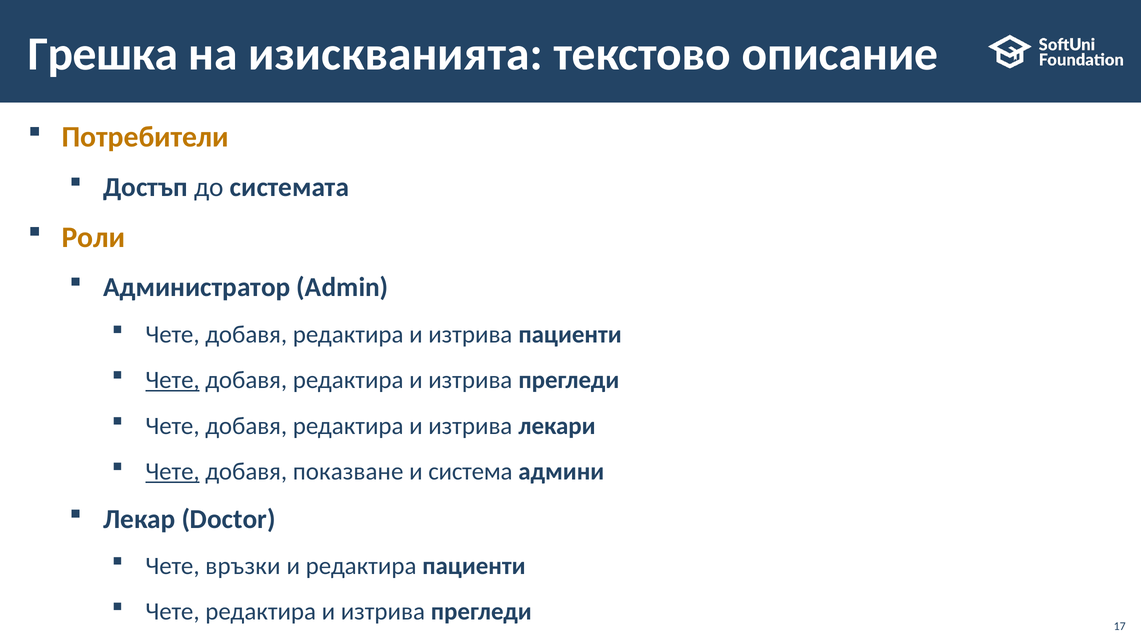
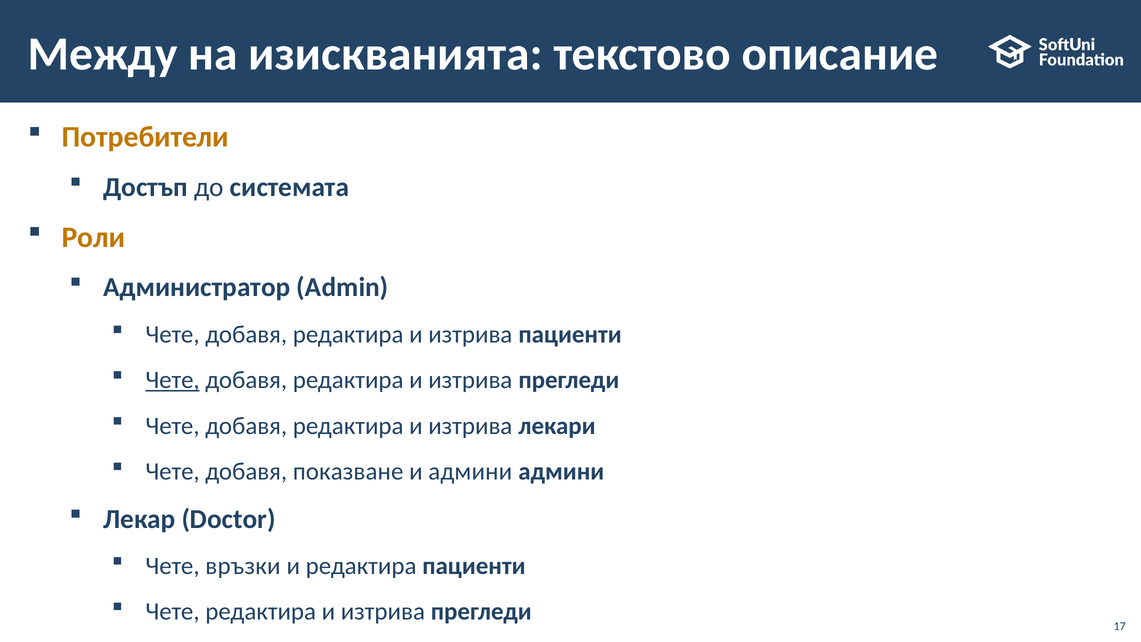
Грешка: Грешка -> Между (103, 54)
Чете underline: present -> none (173, 471)
и система: система -> админи (470, 471)
